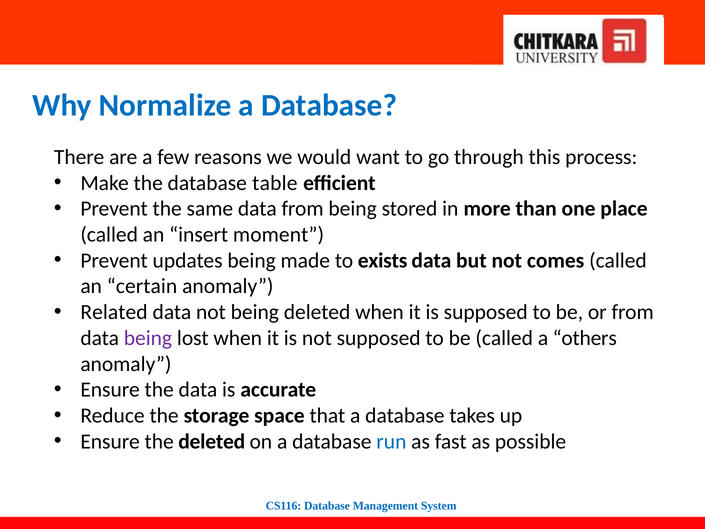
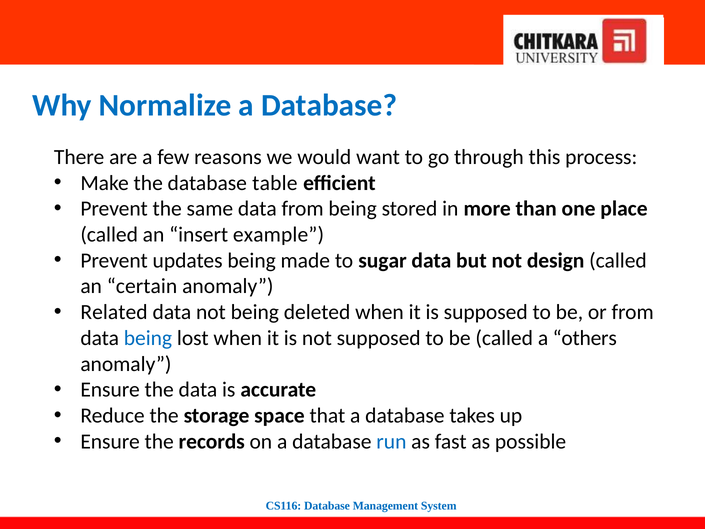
moment: moment -> example (279, 235)
exists: exists -> sugar (383, 260)
comes: comes -> design (556, 260)
being colour: purple -> blue (148, 338)
the deleted: deleted -> records (212, 441)
